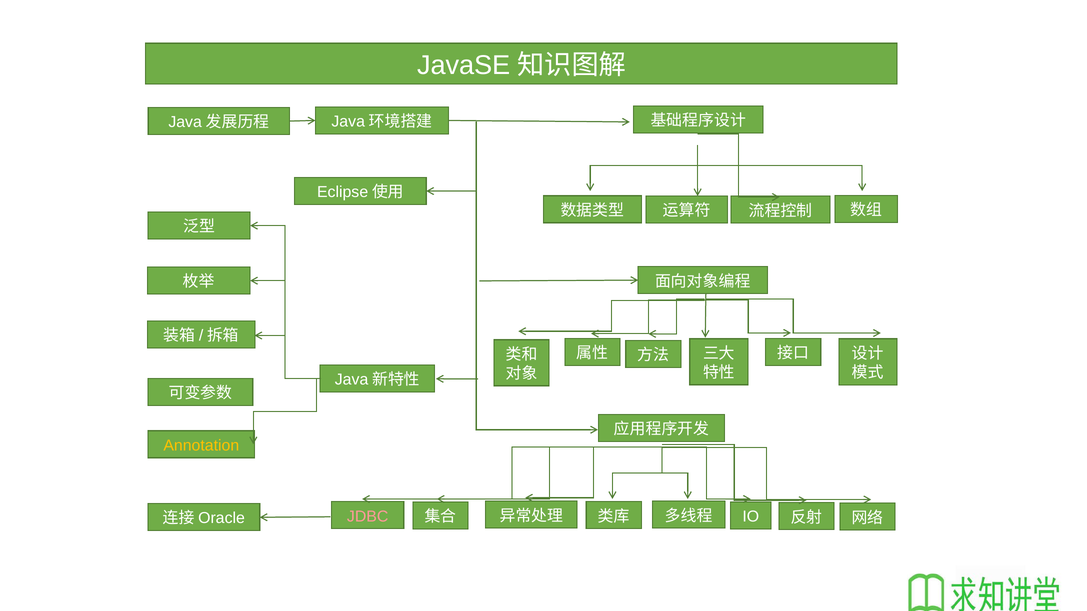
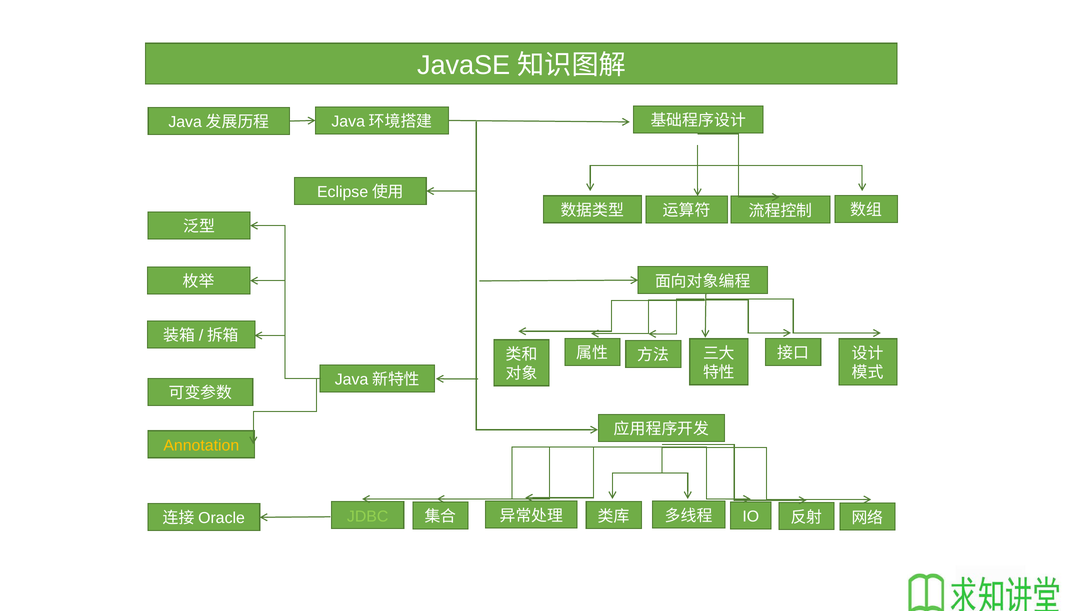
JDBC colour: pink -> light green (368, 517)
